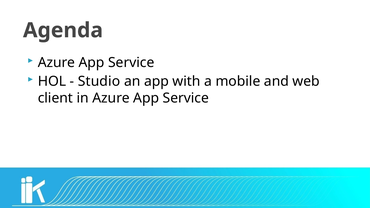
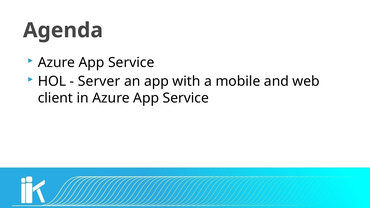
Studio: Studio -> Server (99, 81)
